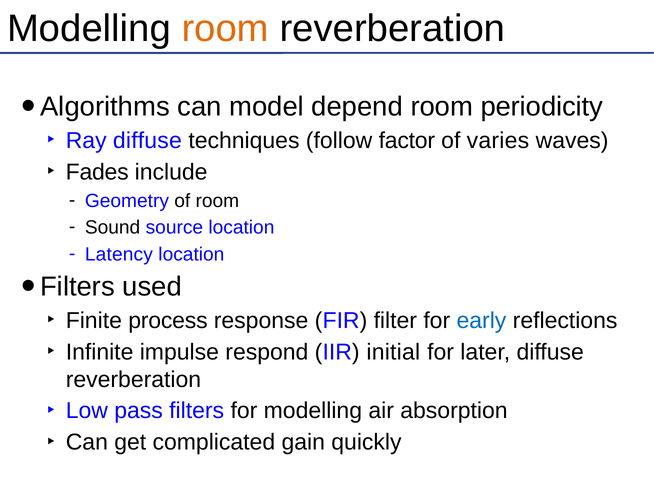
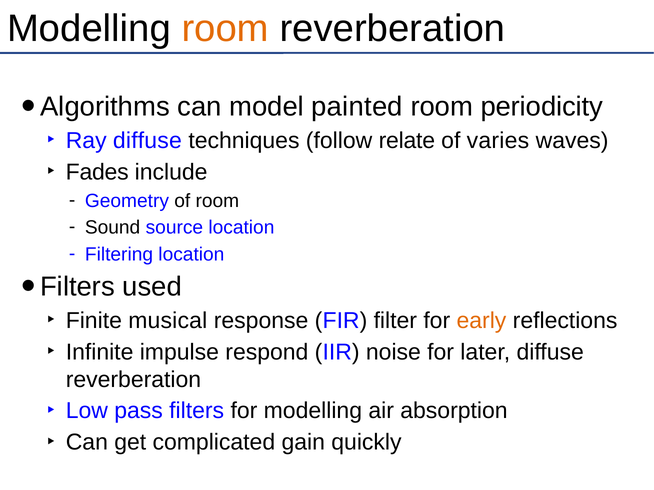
depend: depend -> painted (357, 107)
factor: factor -> relate (407, 141)
Latency: Latency -> Filtering (119, 255)
process: process -> musical (168, 321)
early colour: blue -> orange (481, 321)
initial: initial -> noise (393, 352)
